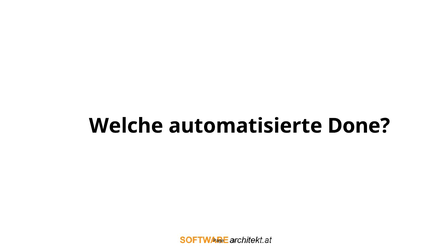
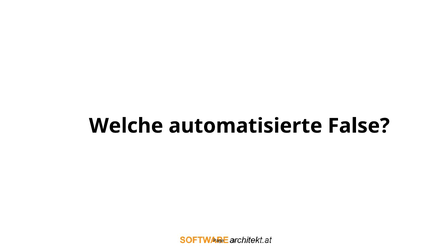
Done: Done -> False (359, 126)
